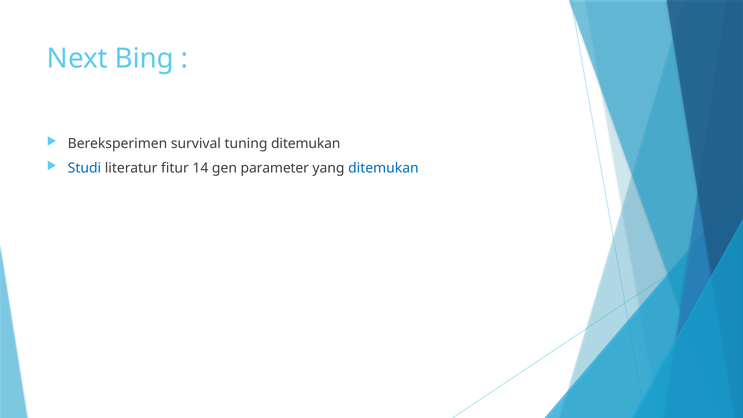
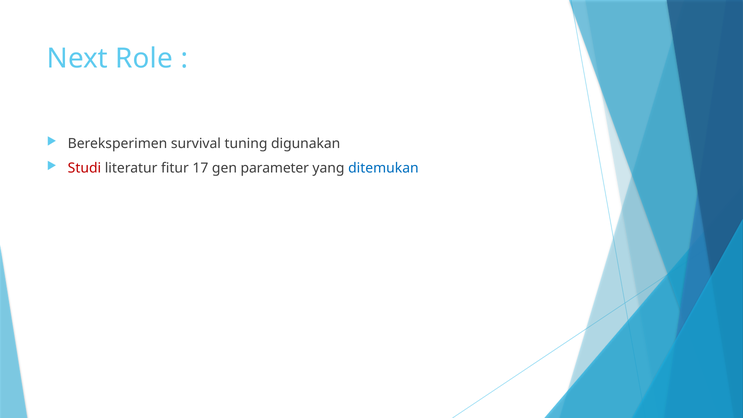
Bing: Bing -> Role (144, 59)
tuning ditemukan: ditemukan -> digunakan (306, 144)
Studi colour: blue -> red (84, 168)
14: 14 -> 17 (200, 168)
